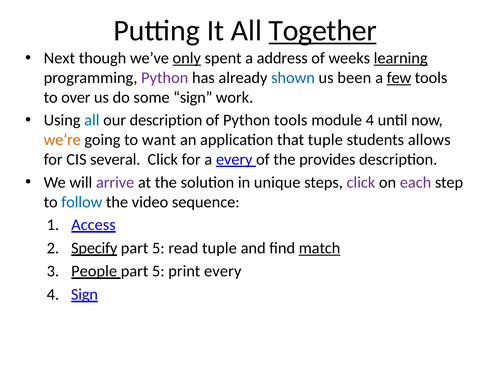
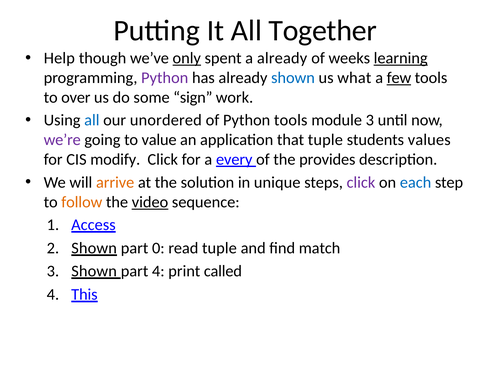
Together underline: present -> none (323, 31)
Next: Next -> Help (59, 58)
a address: address -> already (282, 58)
been: been -> what (354, 78)
our description: description -> unordered (166, 120)
module 4: 4 -> 3 (370, 120)
we’re colour: orange -> purple (62, 140)
want: want -> value (159, 140)
allows: allows -> values (429, 140)
several: several -> modify (115, 160)
arrive colour: purple -> orange (115, 183)
each colour: purple -> blue (416, 183)
follow colour: blue -> orange (82, 202)
video underline: none -> present (150, 202)
2 Specify: Specify -> Shown (94, 248)
5: 5 -> 0 (158, 248)
match underline: present -> none (320, 248)
People: People -> Shown (94, 272)
5: 5 -> 4 (158, 272)
print every: every -> called (223, 272)
Sign: Sign -> This (84, 295)
